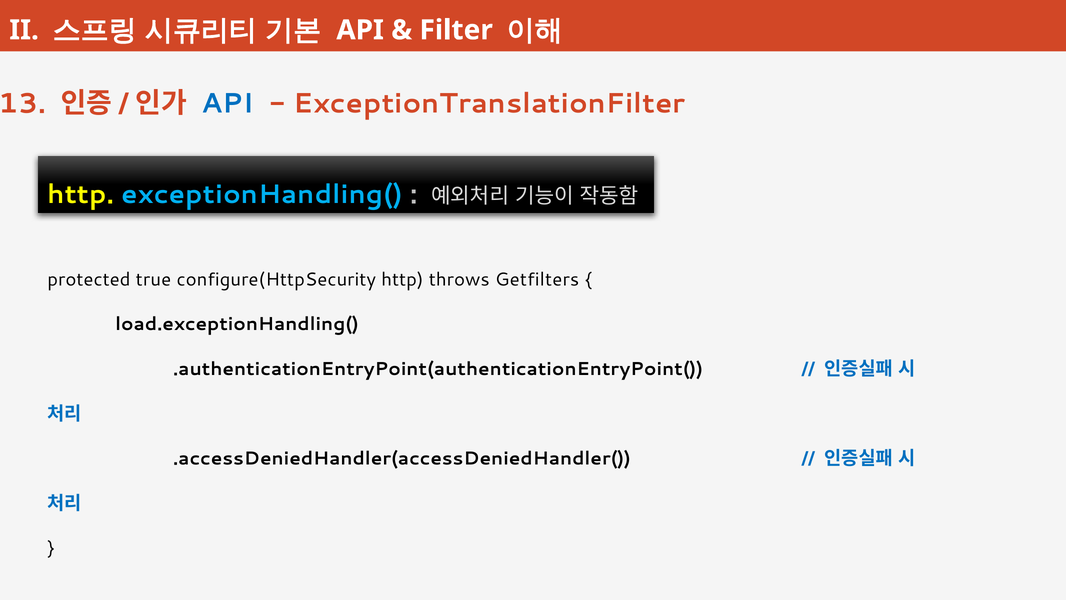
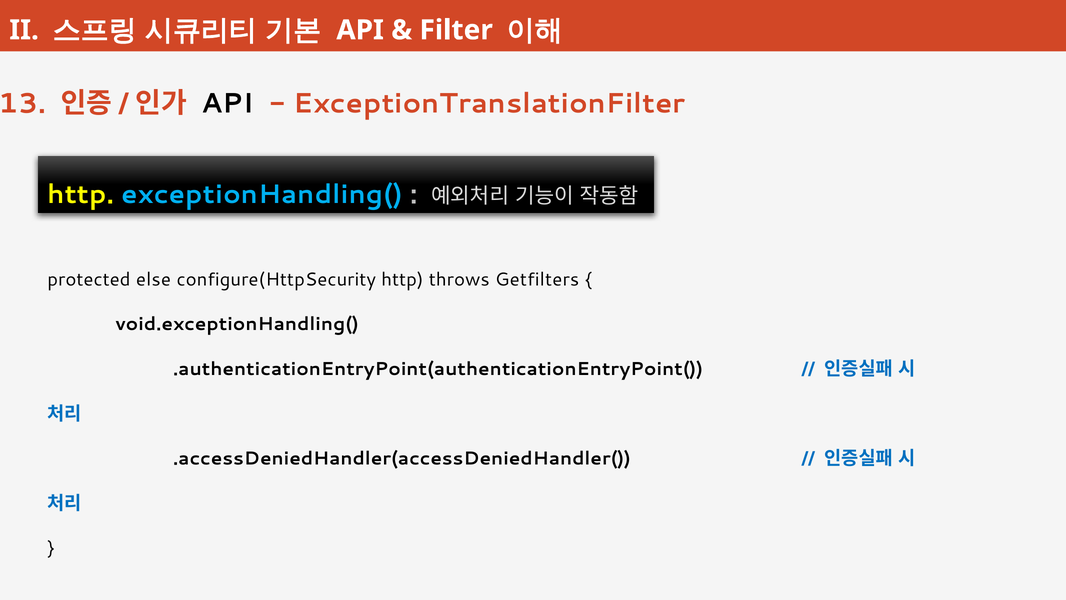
API colour: blue -> black (228, 103)
true: true -> else (153, 279)
load.exceptionHandling(: load.exceptionHandling( -> void.exceptionHandling( (237, 324)
